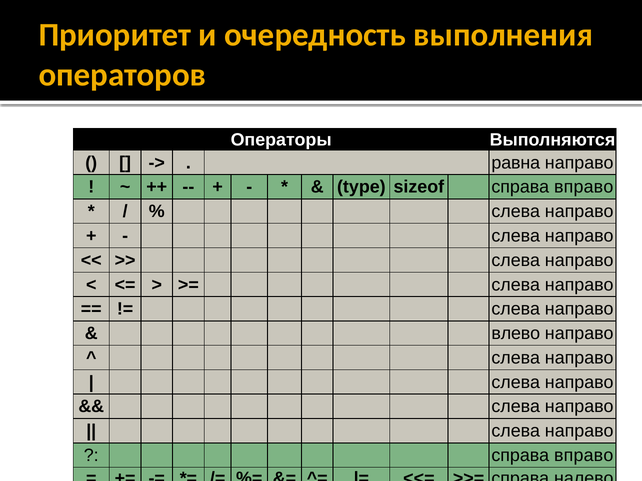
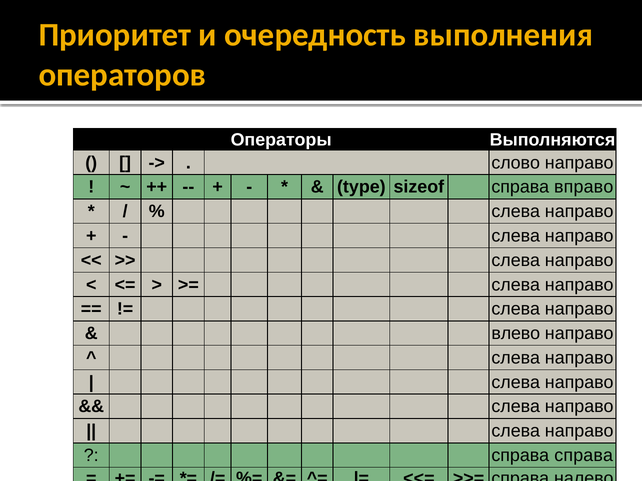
равна: равна -> слово (516, 163)
вправо: вправо -> справа (584, 456)
